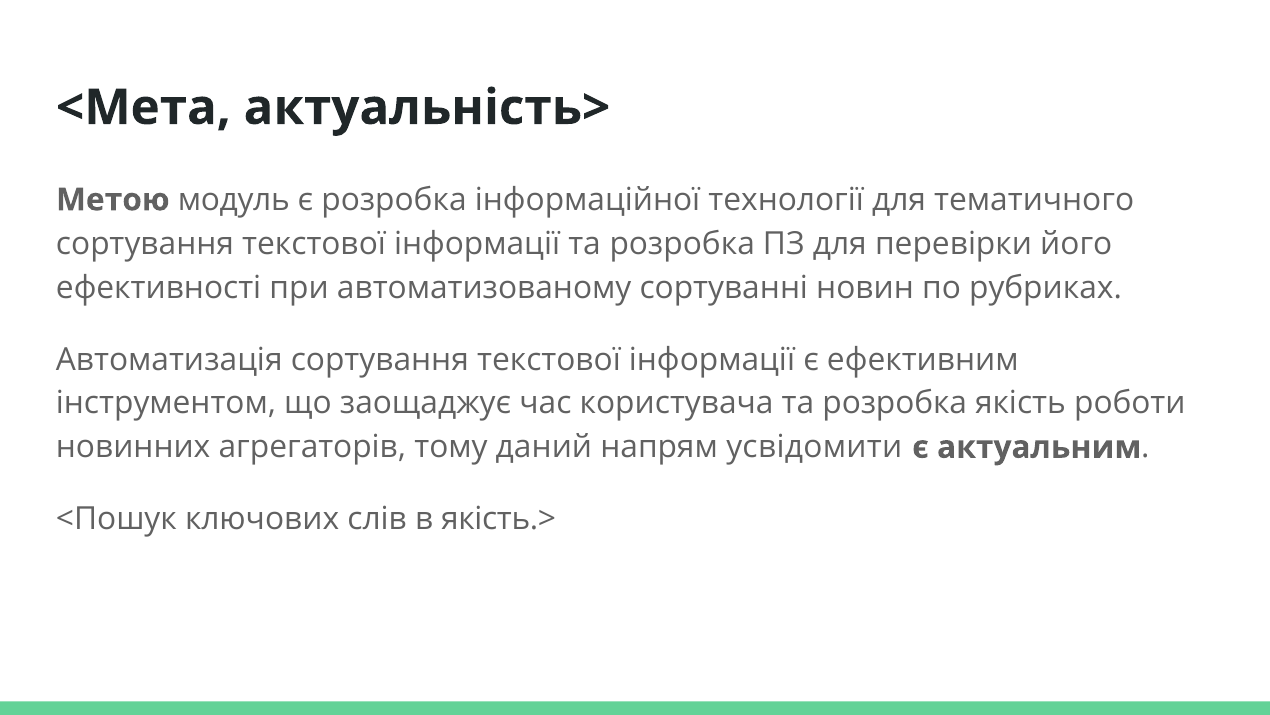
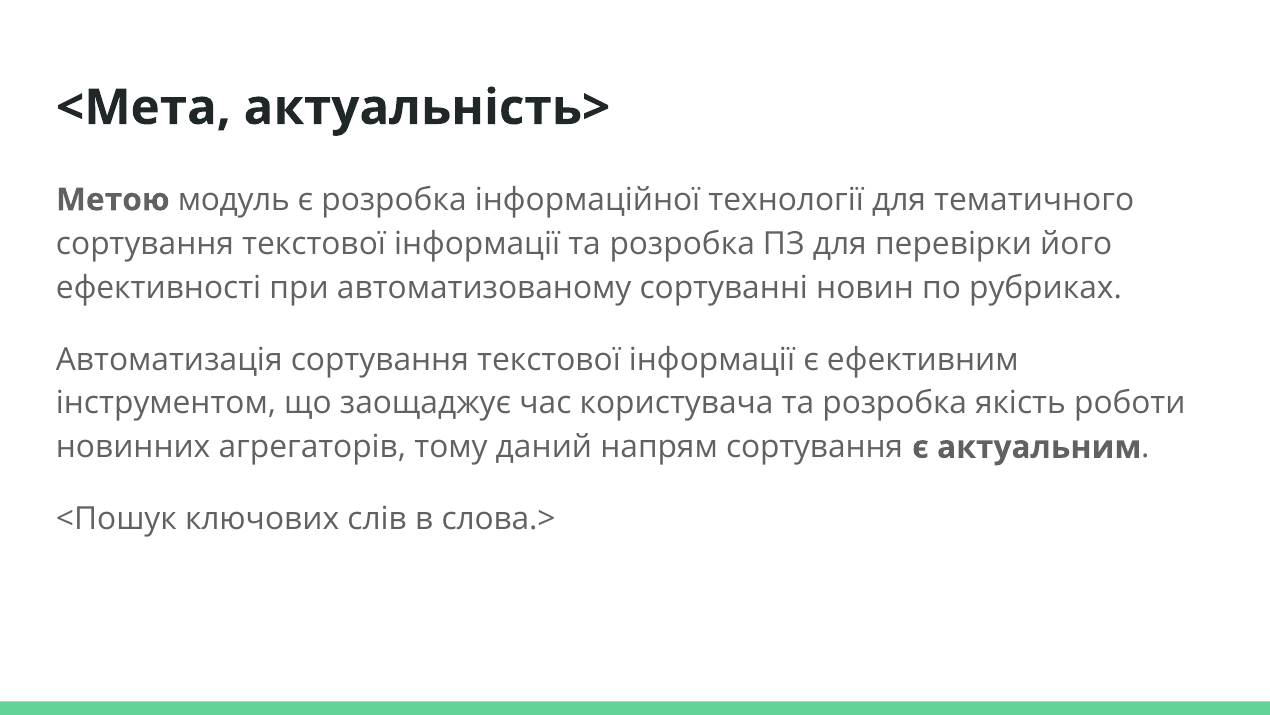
напрям усвідомити: усвідомити -> сортування (815, 447)
якість.>: якість.> -> слова.> (499, 519)
